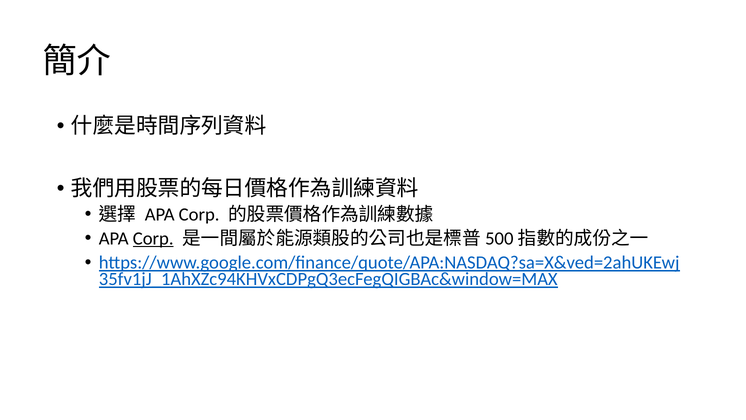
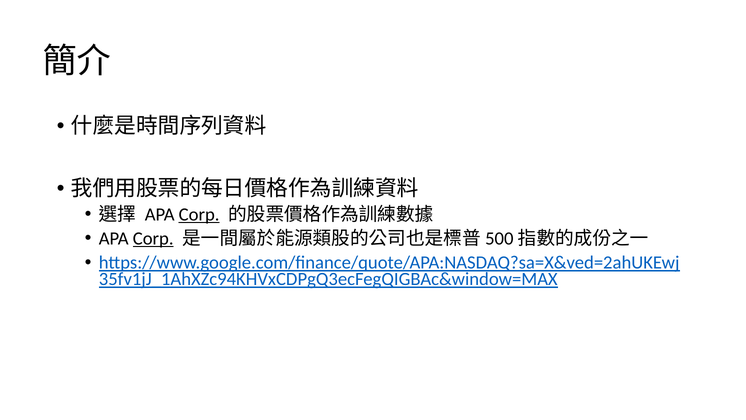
Corp underline: none -> present (199, 214)
